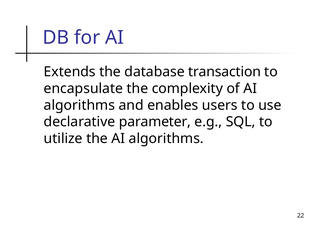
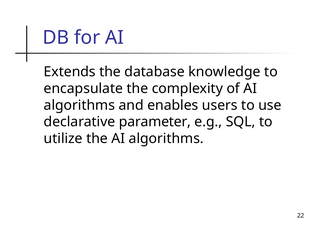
transaction: transaction -> knowledge (224, 72)
